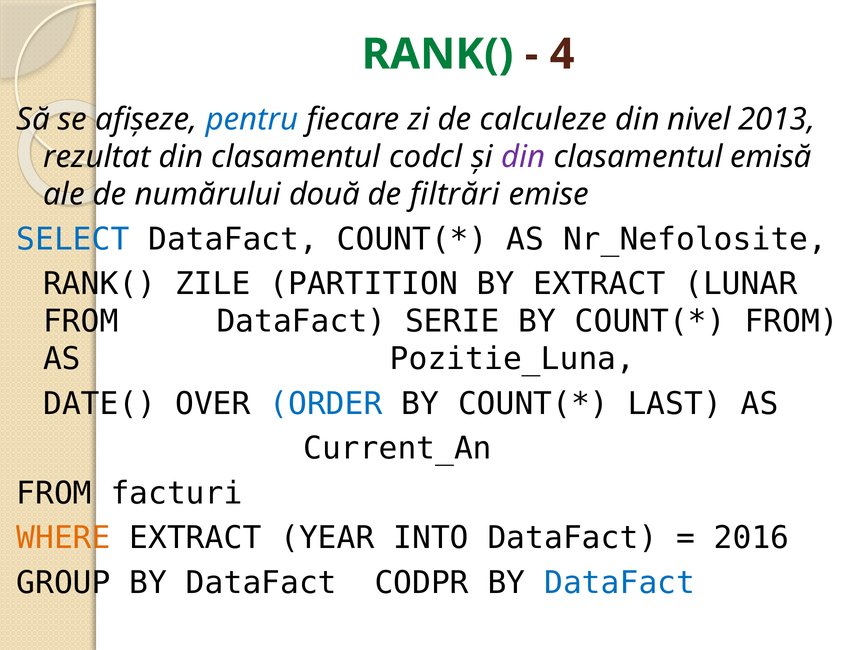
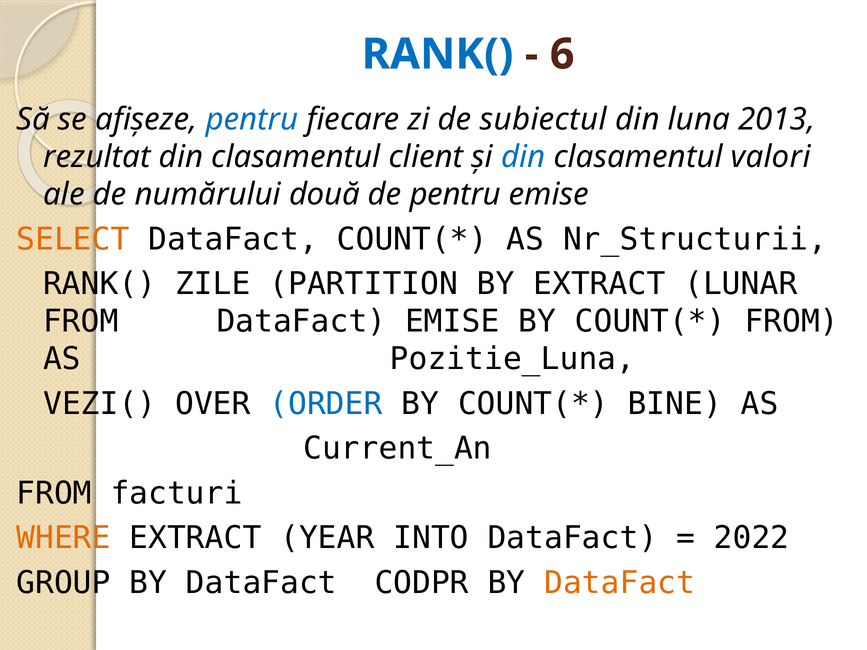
RANK( colour: green -> blue (438, 54)
4: 4 -> 6 (562, 54)
calculeze: calculeze -> subiectul (543, 119)
nivel: nivel -> luna (699, 119)
codcl: codcl -> client (426, 157)
din colour: purple -> blue (523, 157)
emisă: emisă -> valori (771, 157)
de filtrări: filtrări -> pentru (455, 195)
SELECT colour: blue -> orange (73, 239)
Nr_Nefolosite: Nr_Nefolosite -> Nr_Structurii (695, 239)
DataFact SERIE: SERIE -> EMISE (452, 322)
DATE(: DATE( -> VEZI( (100, 404)
LAST: LAST -> BINE (675, 404)
2016: 2016 -> 2022 (752, 538)
DataFact colour: blue -> orange (620, 583)
